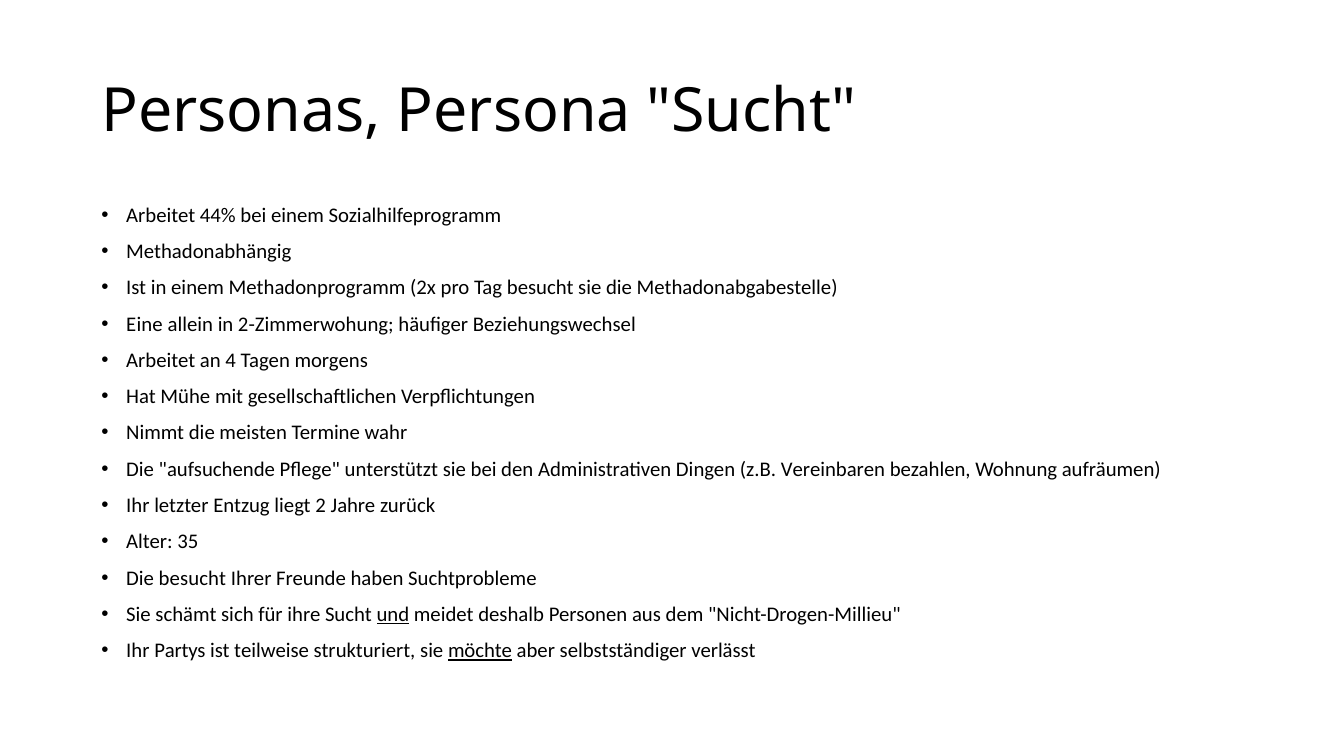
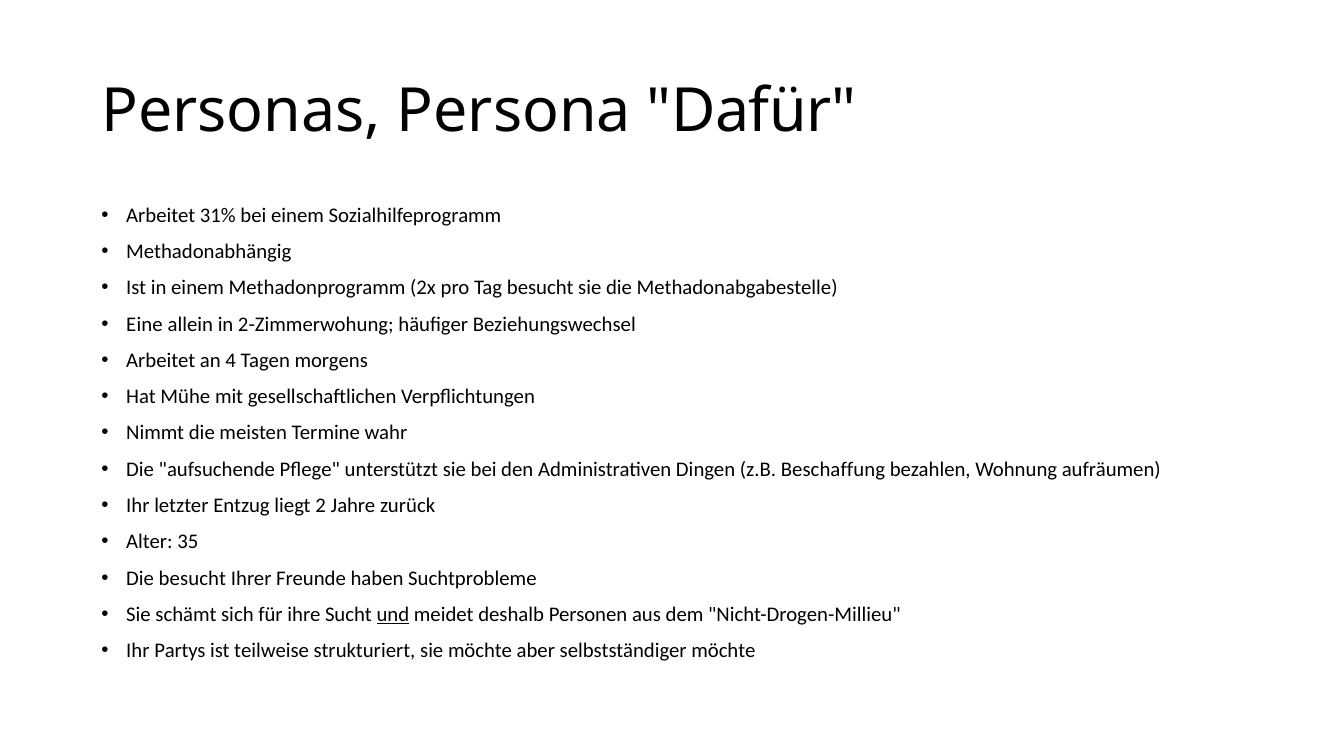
Persona Sucht: Sucht -> Dafür (752, 112)
44%: 44% -> 31% (218, 215)
Vereinbaren: Vereinbaren -> Beschaffung (833, 469)
möchte underline: present -> none (480, 651)
selbstständiger verlässt: verlässt -> möchte (723, 651)
